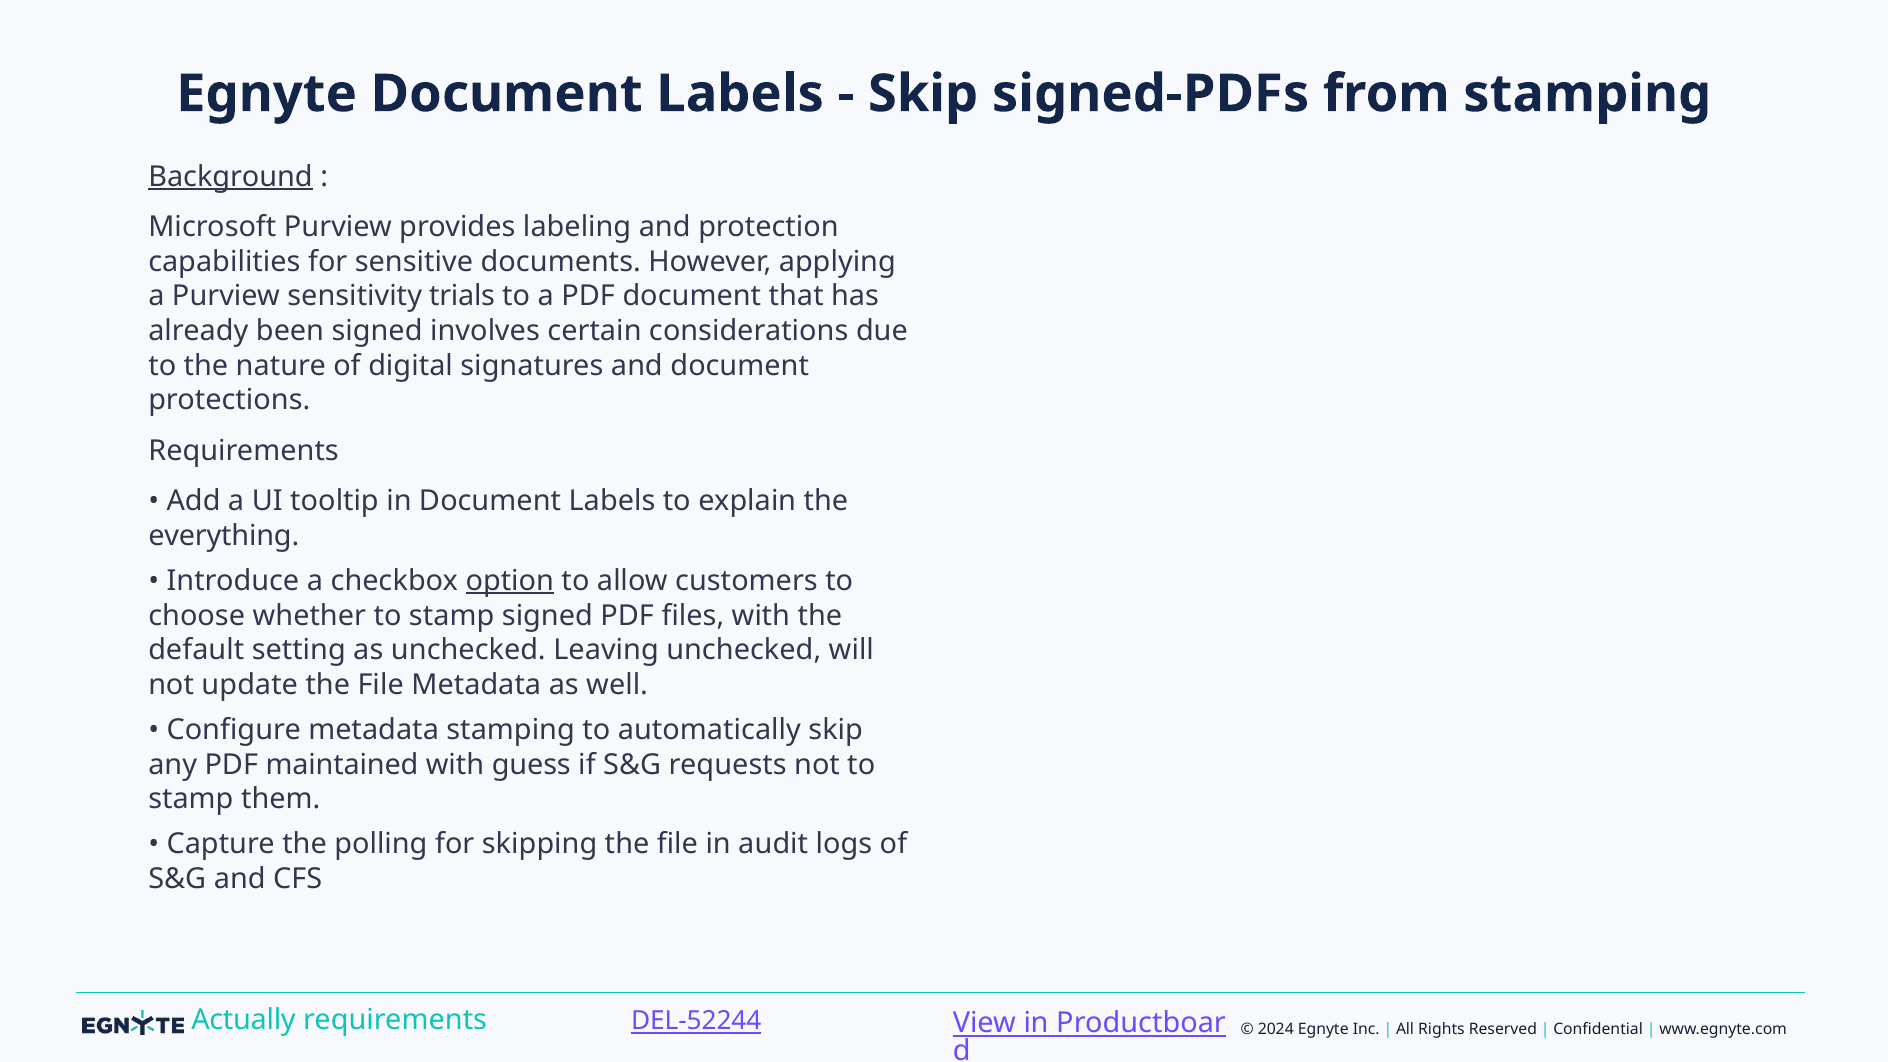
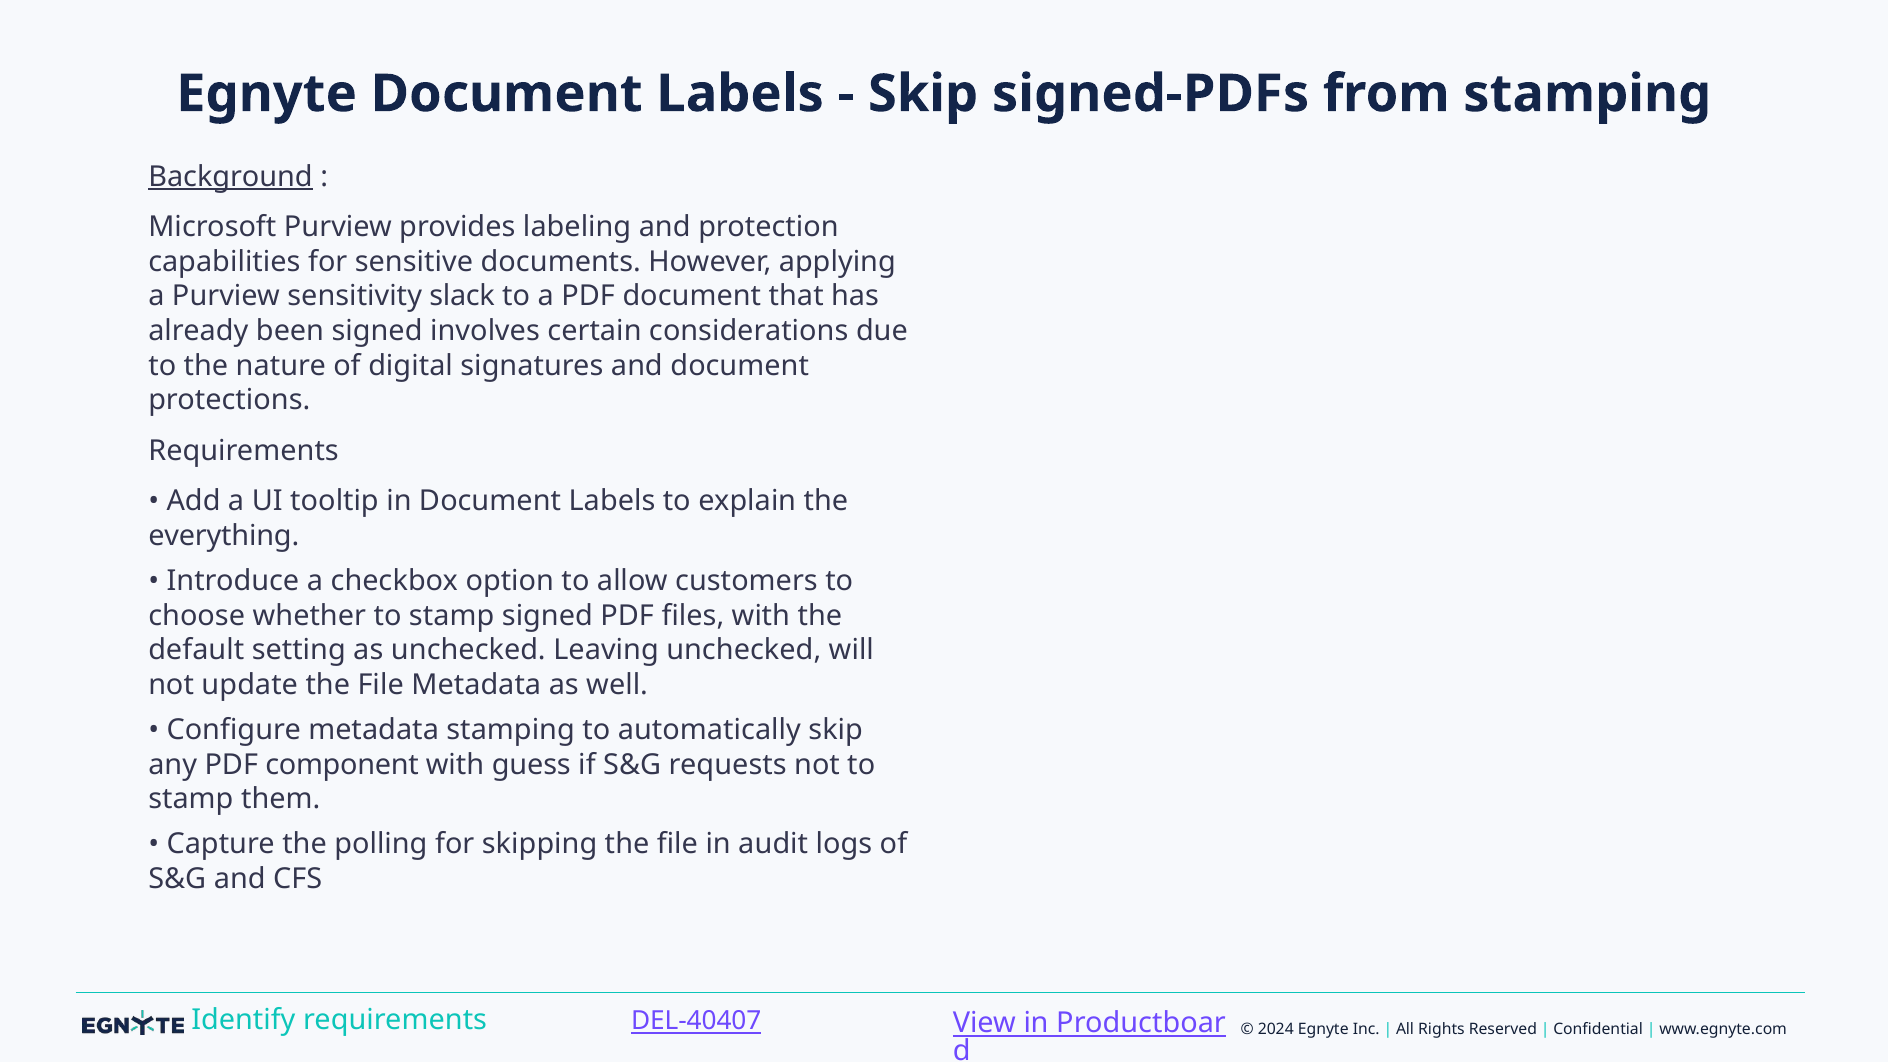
trials: trials -> slack (462, 296)
option underline: present -> none (510, 581)
maintained: maintained -> component (342, 765)
Actually: Actually -> Identify (243, 1020)
DEL-52244: DEL-52244 -> DEL-40407 (696, 1021)
